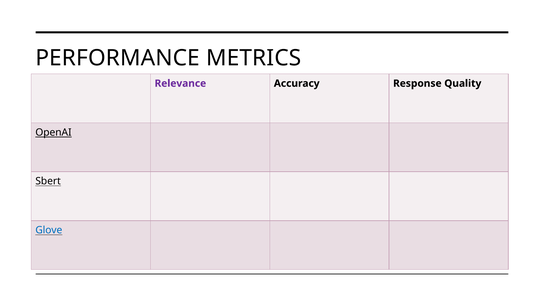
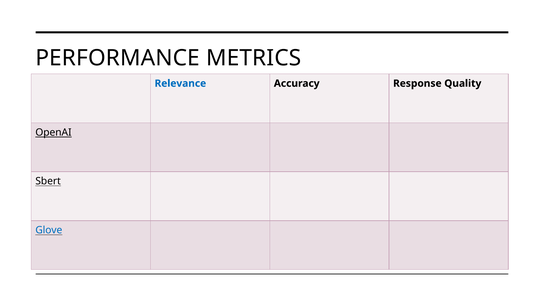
Relevance colour: purple -> blue (180, 83)
